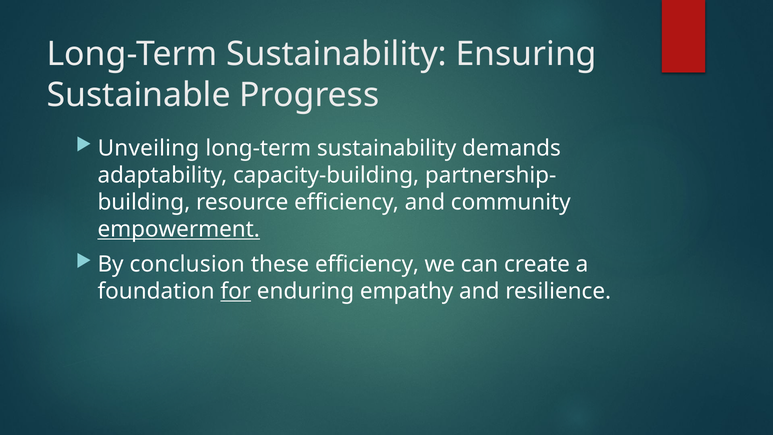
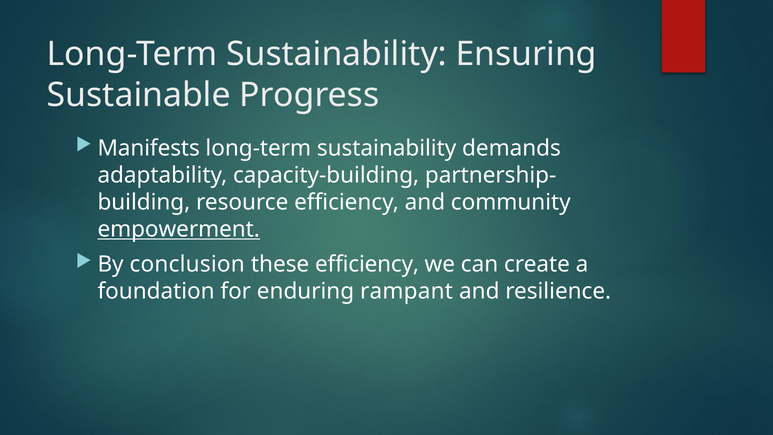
Unveiling: Unveiling -> Manifests (149, 148)
for underline: present -> none (236, 291)
empathy: empathy -> rampant (407, 291)
